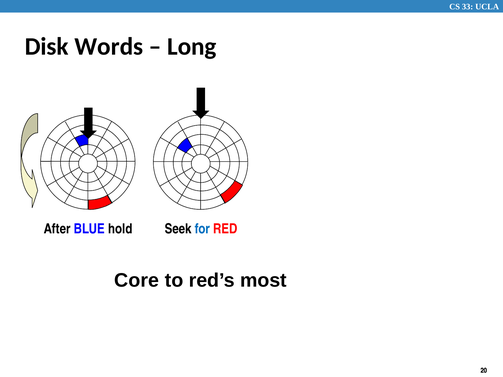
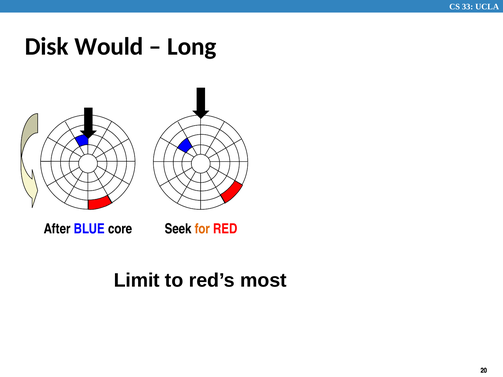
Words: Words -> Would (109, 47)
hold: hold -> core (120, 229)
for colour: blue -> orange (202, 229)
Core: Core -> Limit (137, 281)
